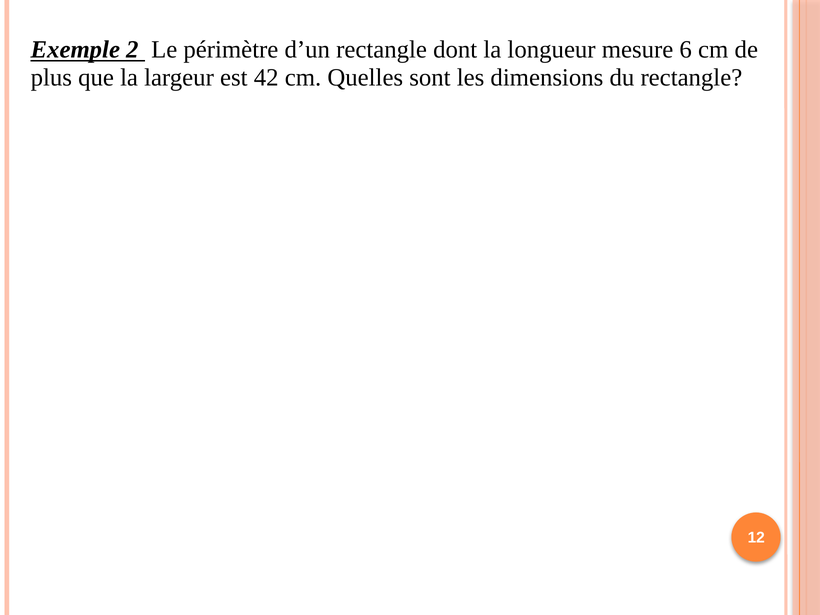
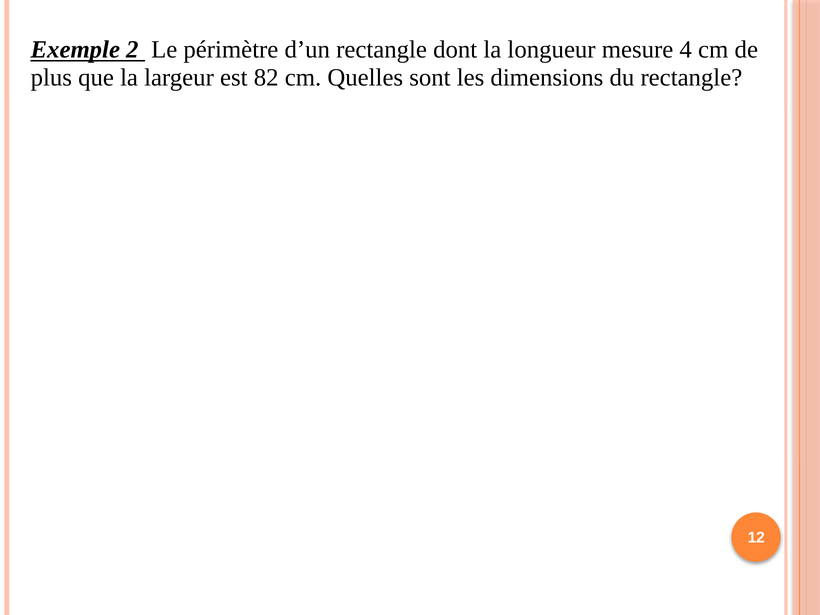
6: 6 -> 4 (686, 50)
42: 42 -> 82 (266, 77)
